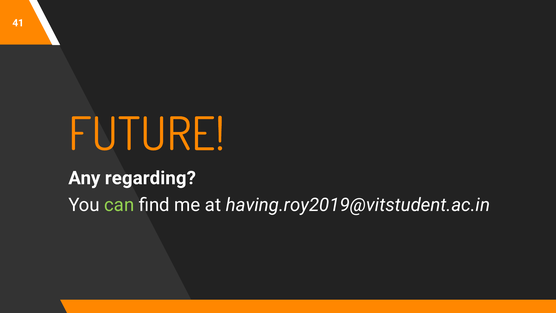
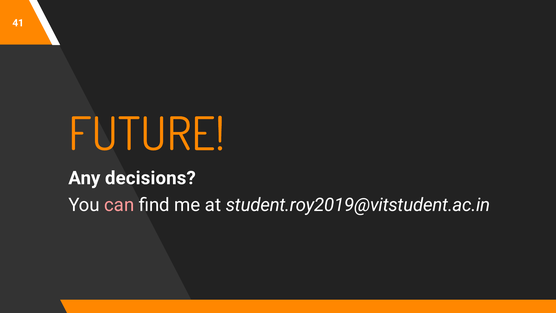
regarding: regarding -> decisions (150, 178)
can colour: light green -> pink (119, 205)
having.roy2019@vitstudent.ac.in: having.roy2019@vitstudent.ac.in -> student.roy2019@vitstudent.ac.in (358, 205)
